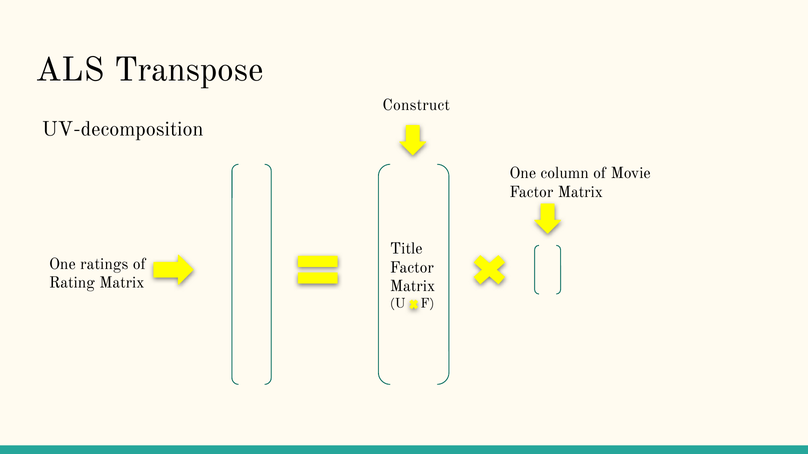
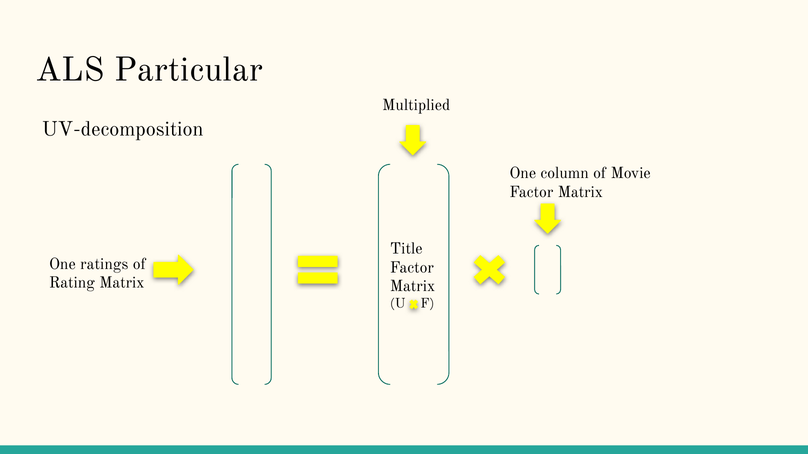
Transpose: Transpose -> Particular (189, 70)
Construct: Construct -> Multiplied (416, 105)
